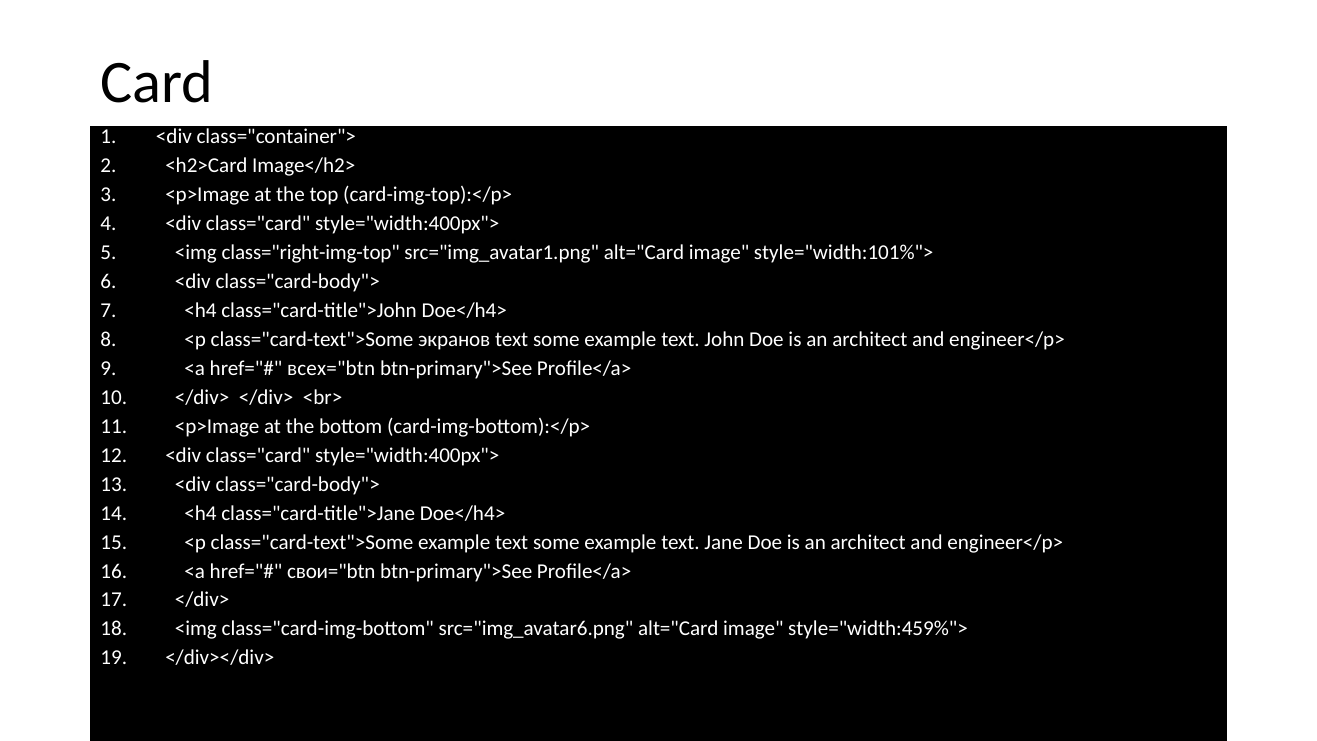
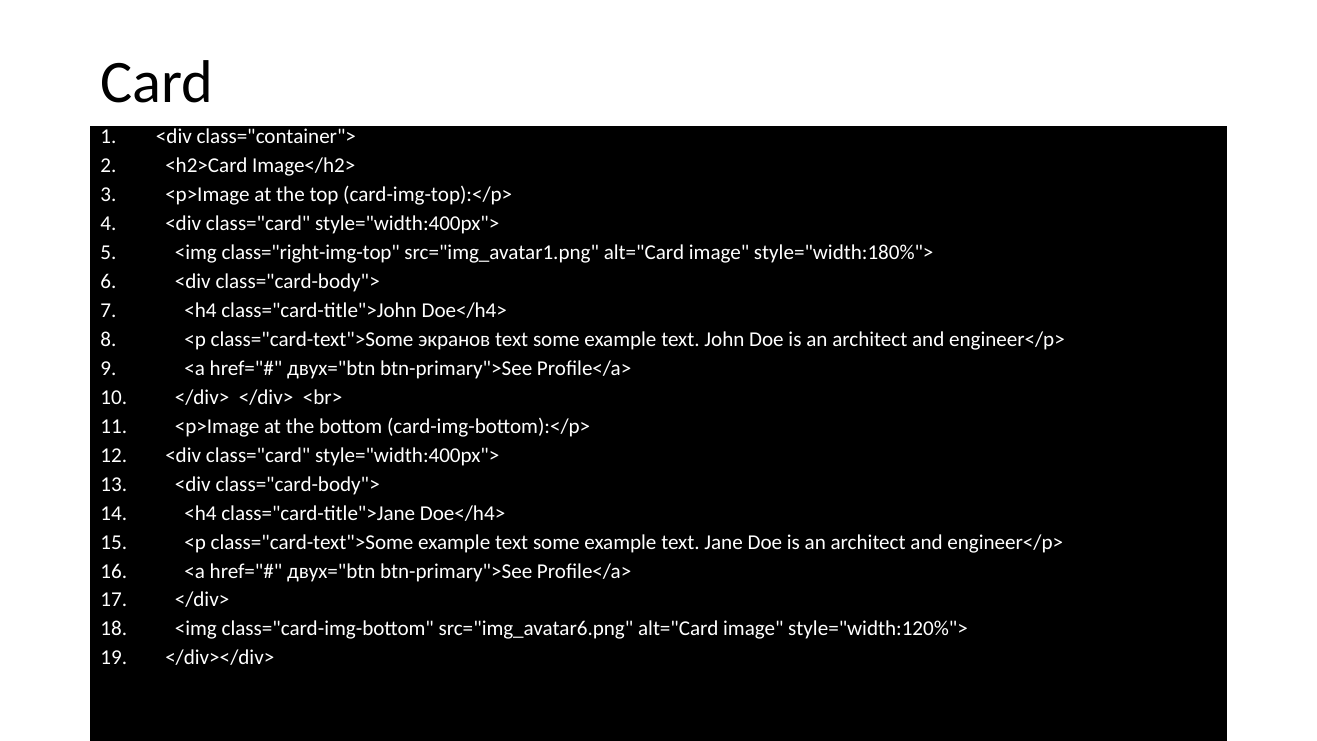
style="width:101%">: style="width:101%"> -> style="width:180%"> (844, 253)
всех="btn: всех="btn -> двух="btn (331, 368)
свои="btn: свои="btn -> двух="btn (331, 571)
style="width:459%">: style="width:459%"> -> style="width:120%"> (878, 629)
